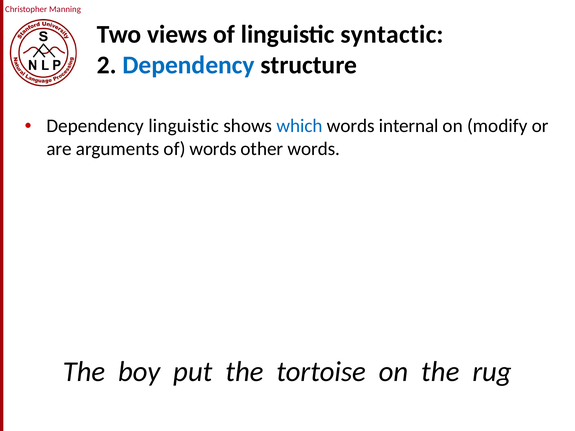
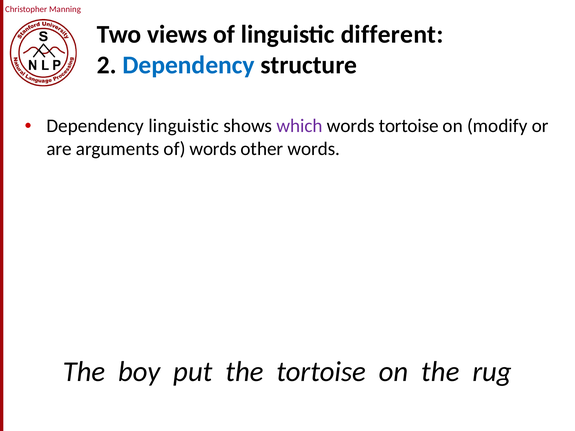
syntactic: syntactic -> different (392, 34)
which colour: blue -> purple (300, 126)
words internal: internal -> tortoise (409, 126)
